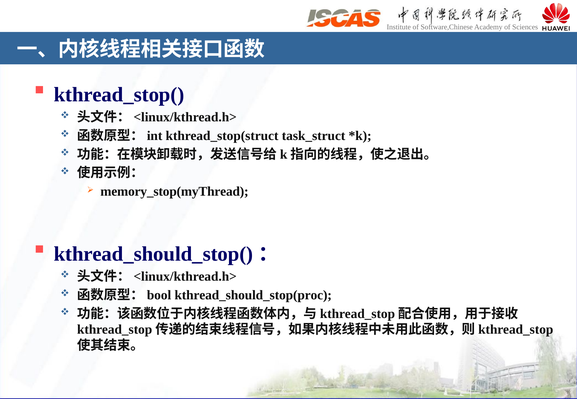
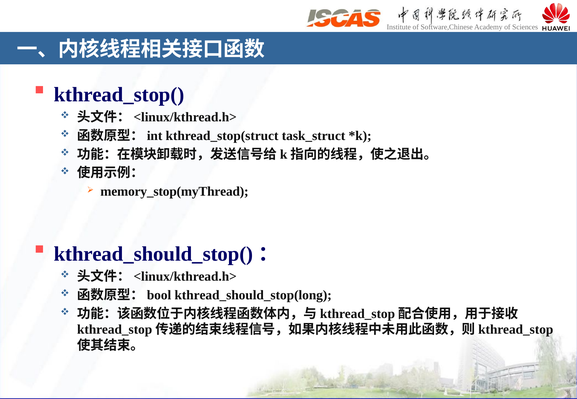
kthread_should_stop(proc: kthread_should_stop(proc -> kthread_should_stop(long (253, 295)
